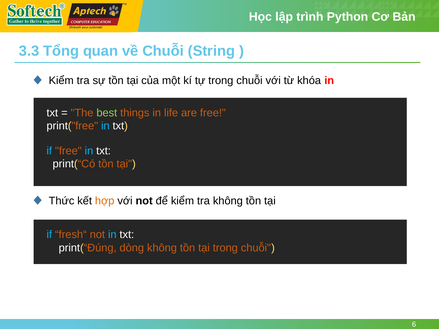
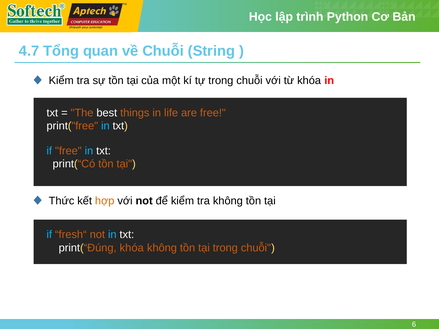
3.3: 3.3 -> 4.7 (29, 51)
best colour: light green -> white (107, 113)
print(“Đúng dòng: dòng -> khóa (132, 248)
